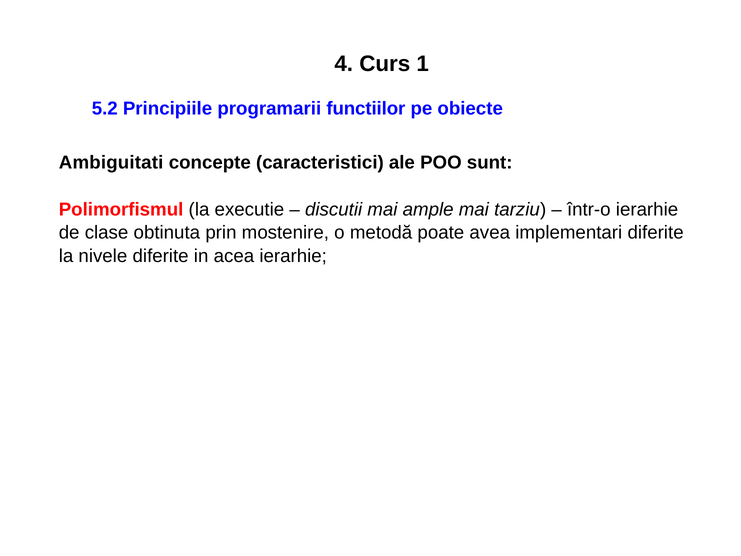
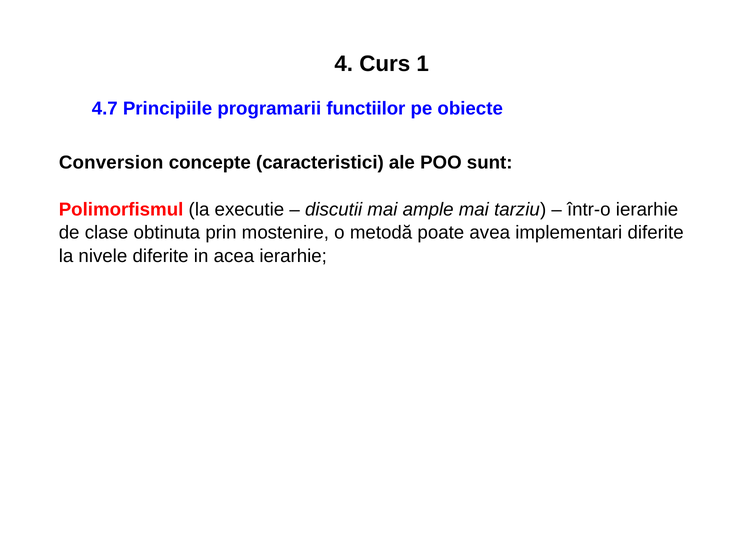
5.2: 5.2 -> 4.7 (105, 108)
Ambiguitati: Ambiguitati -> Conversion (111, 163)
